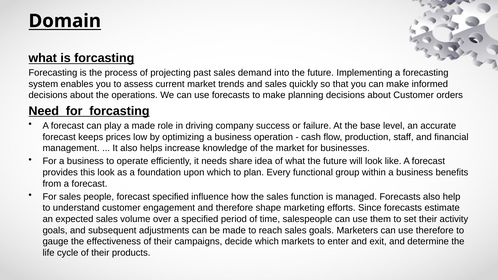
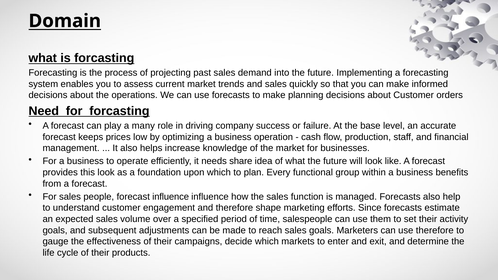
a made: made -> many (143, 126)
forecast specified: specified -> influence (171, 197)
